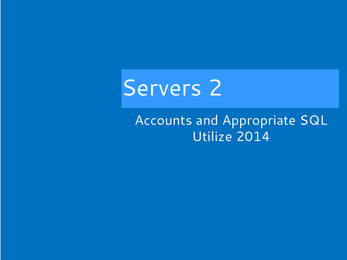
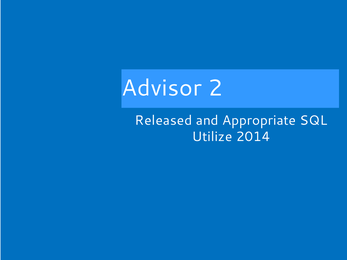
Servers: Servers -> Advisor (162, 88)
Accounts: Accounts -> Released (163, 121)
